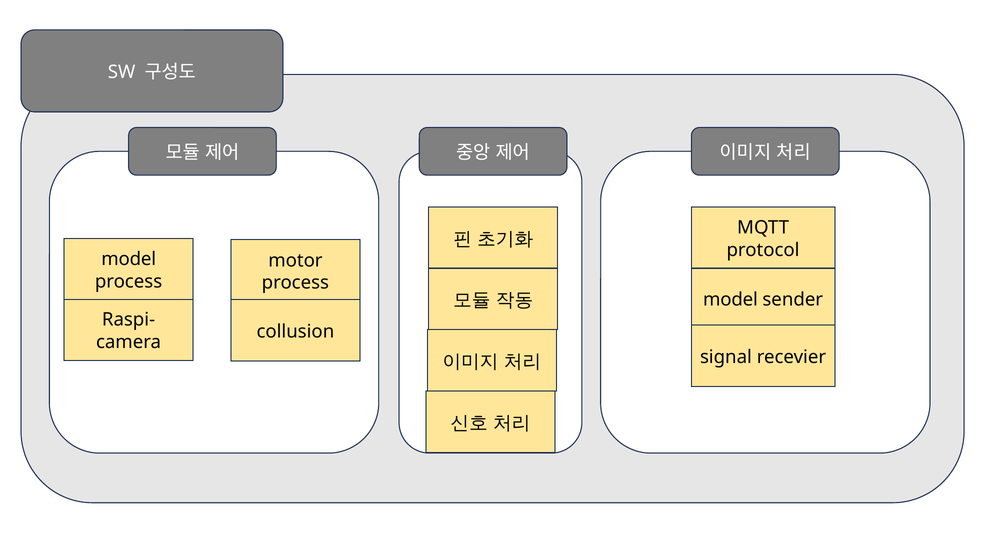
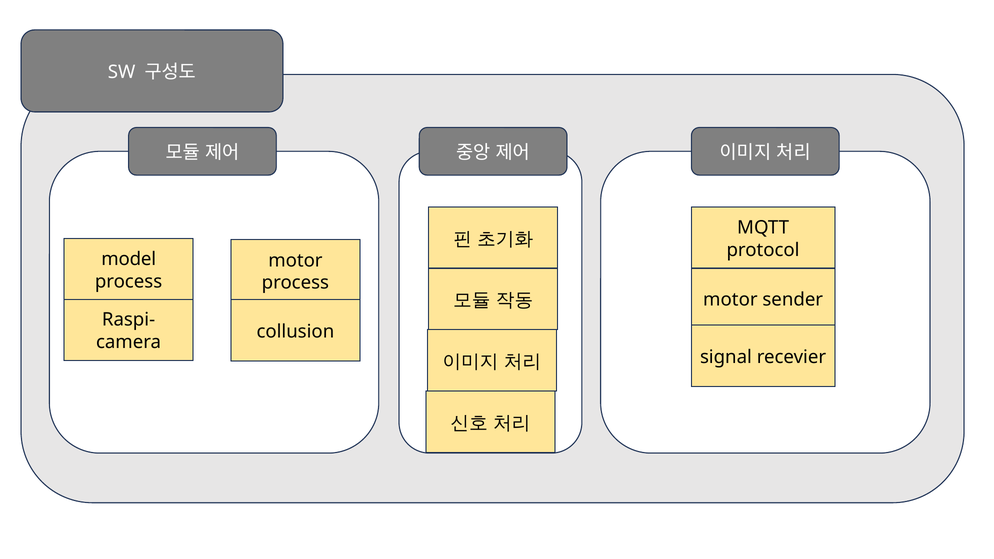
model: model -> motor (730, 300)
